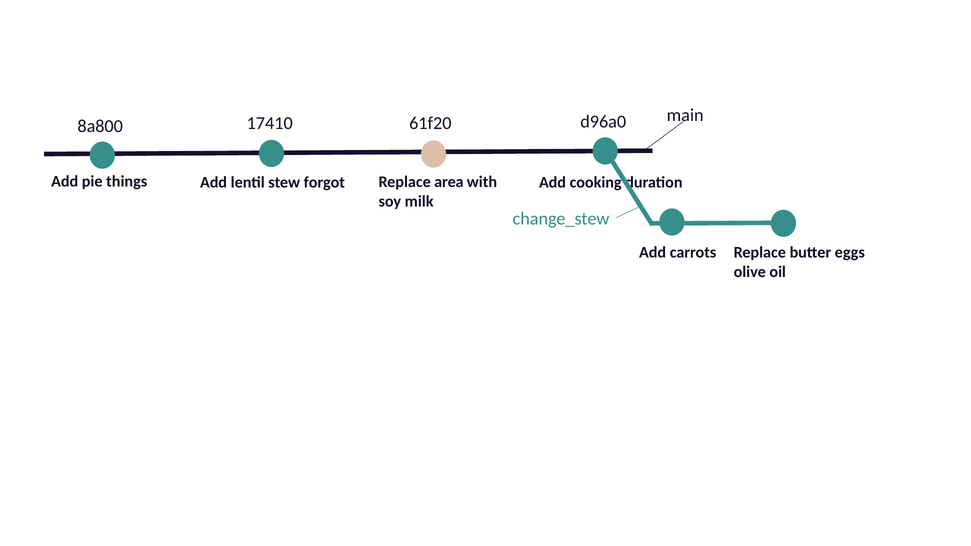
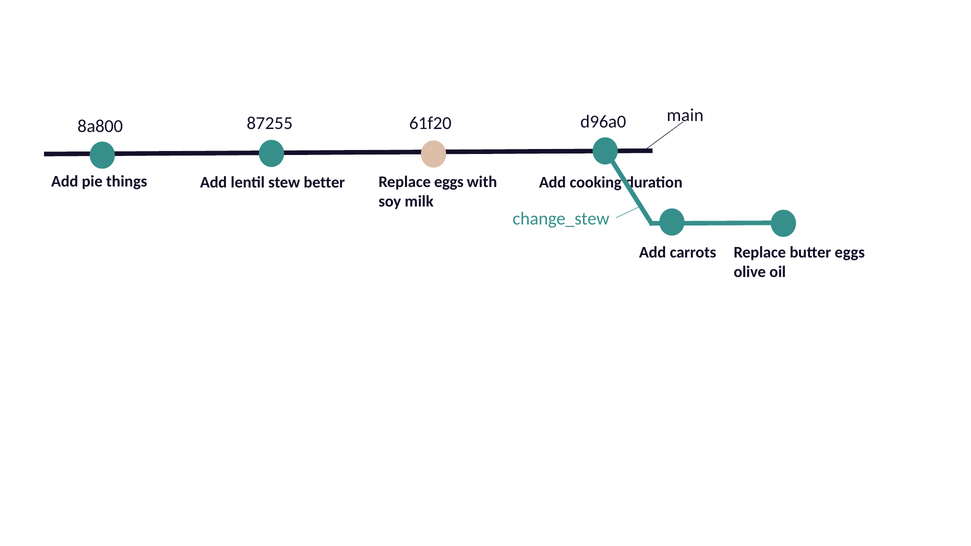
17410: 17410 -> 87255 (270, 123)
forgot: forgot -> better (324, 182)
Replace area: area -> eggs (449, 182)
